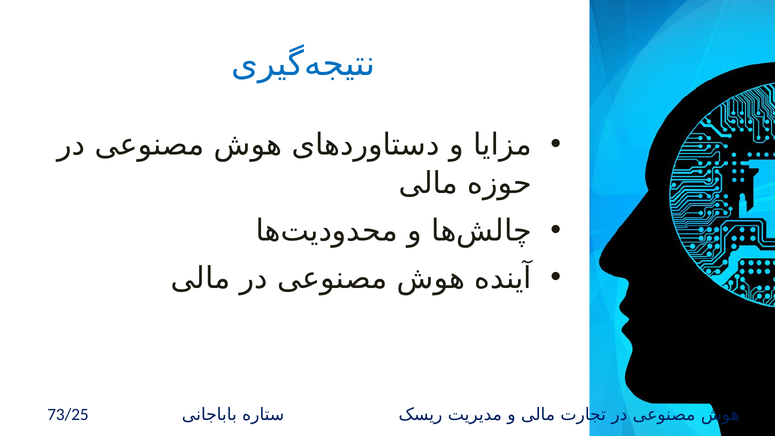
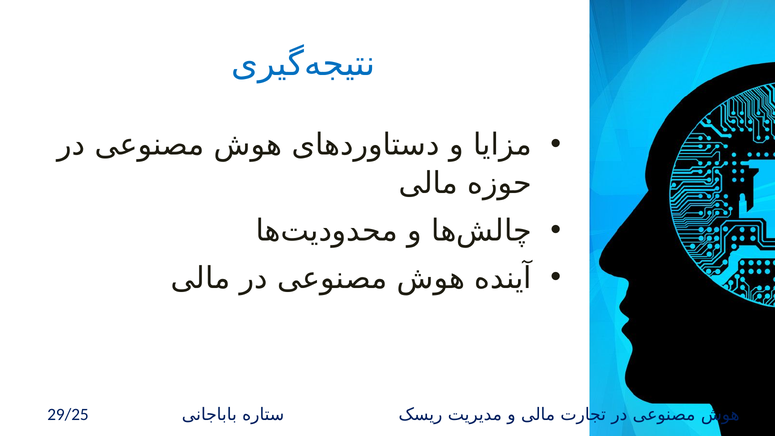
73/25: 73/25 -> 29/25 (68, 414)
